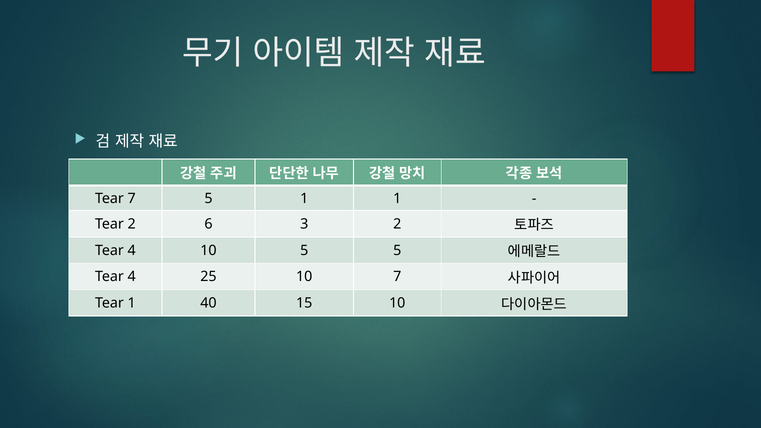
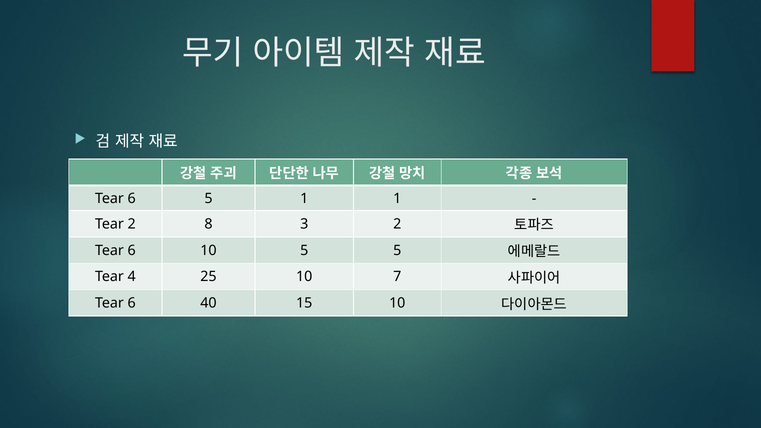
7: 7 -> 6 (132, 199)
6: 6 -> 8 (208, 224)
4: 4 -> 6 (132, 250)
1: 1 -> 6 (132, 303)
